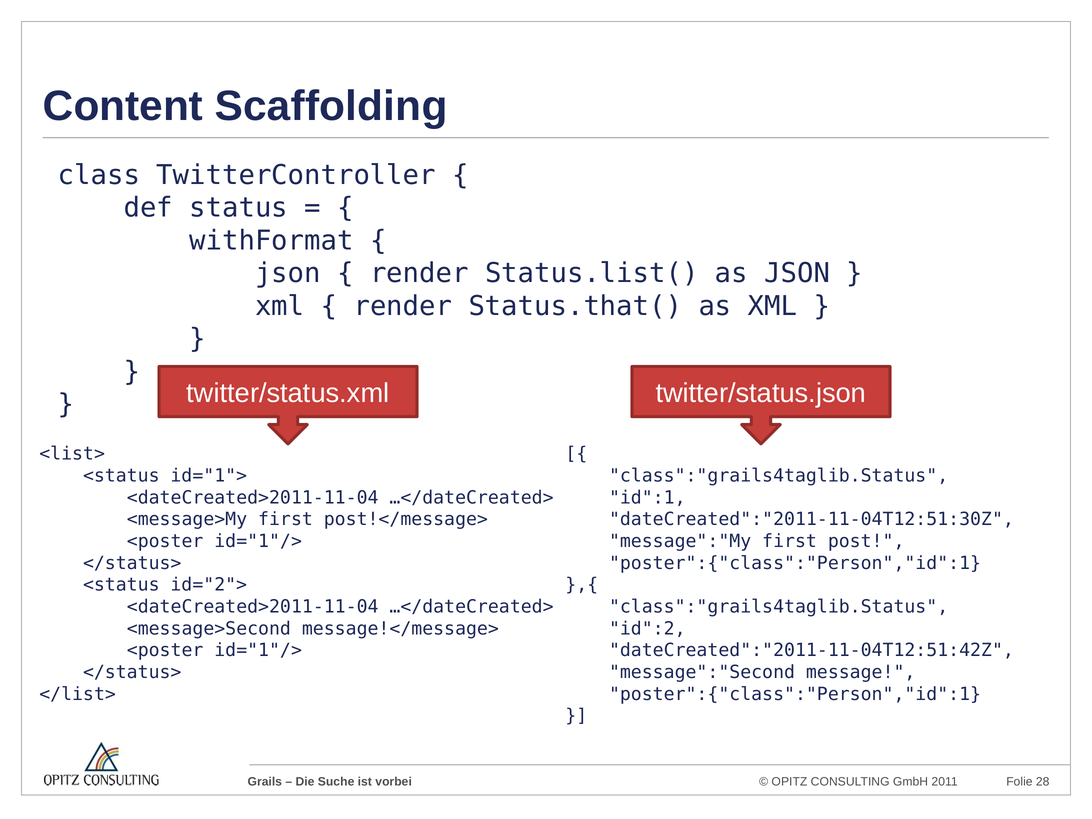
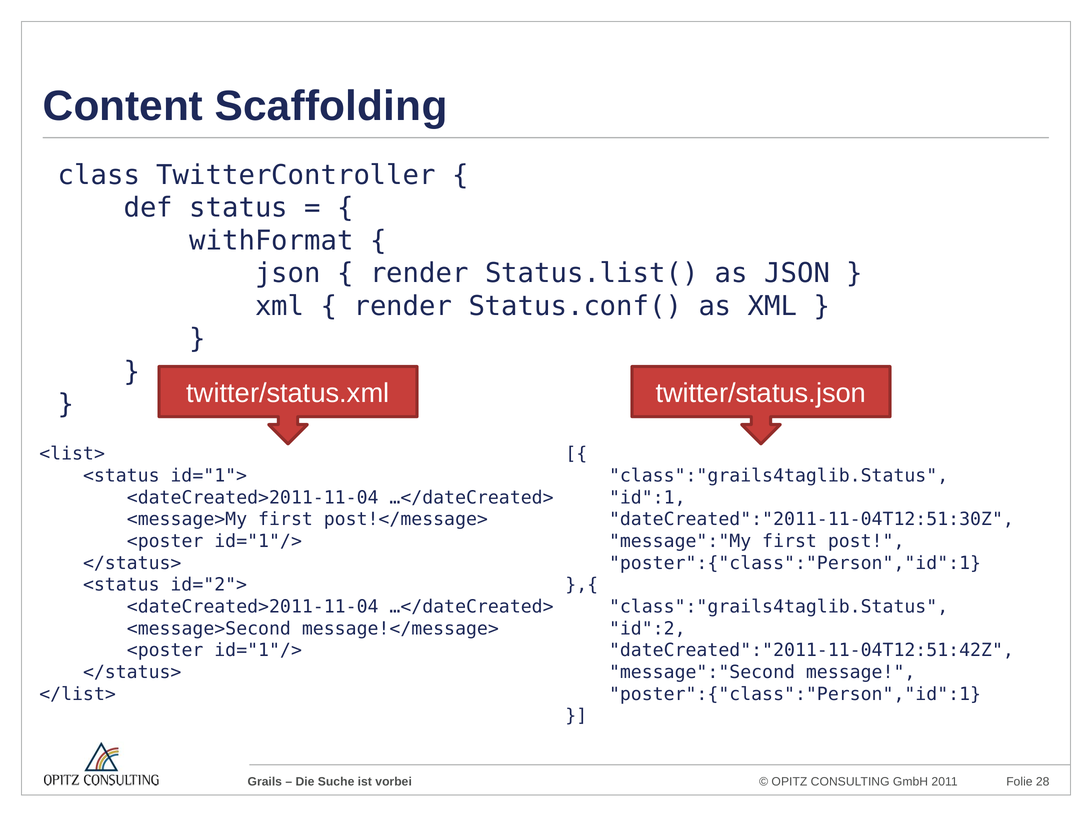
Status.that(: Status.that( -> Status.conf( (575, 306)
